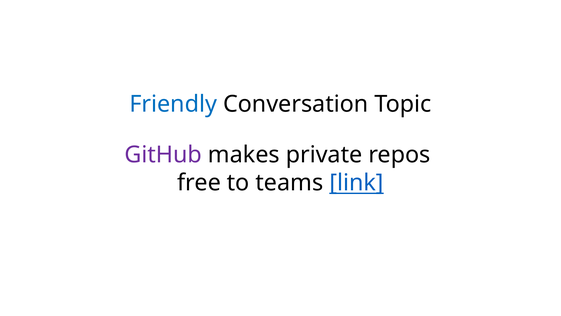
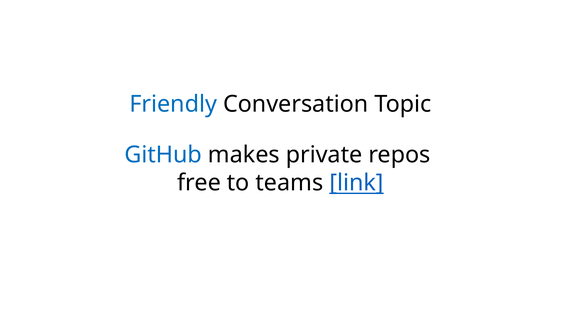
GitHub colour: purple -> blue (163, 155)
